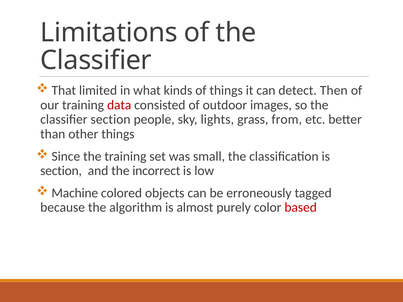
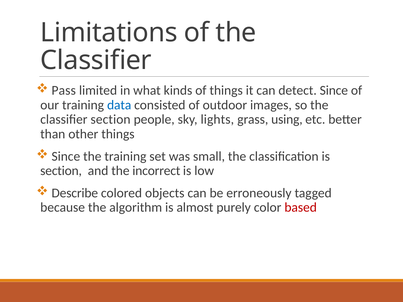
That: That -> Pass (64, 91)
detect Then: Then -> Since (334, 91)
data colour: red -> blue (119, 105)
from: from -> using (287, 120)
Machine: Machine -> Describe (75, 193)
